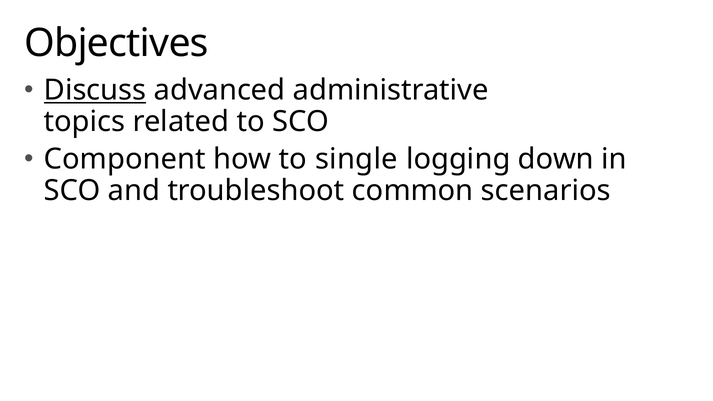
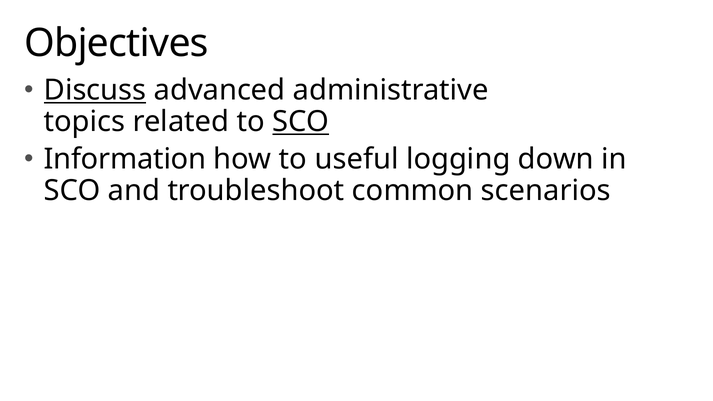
SCO underline: none -> present (301, 122)
Component: Component -> Information (125, 159)
single: single -> useful (357, 159)
